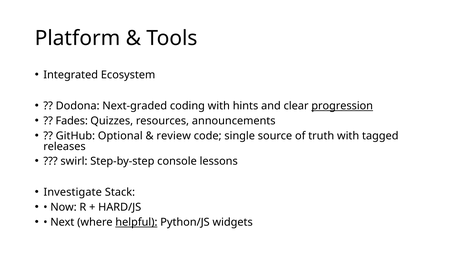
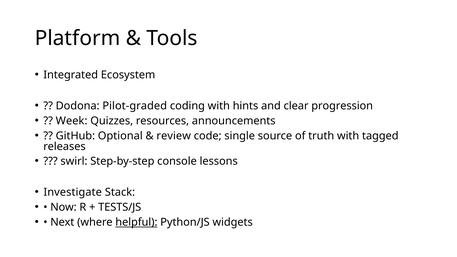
Next-graded: Next-graded -> Pilot-graded (135, 106)
progression underline: present -> none (342, 106)
Fades: Fades -> Week (72, 121)
HARD/JS: HARD/JS -> TESTS/JS (120, 207)
